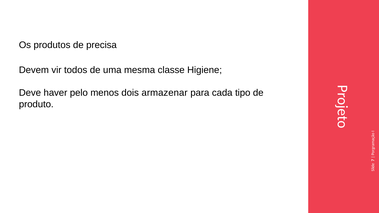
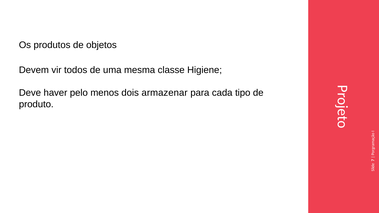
precisa: precisa -> objetos (101, 45)
